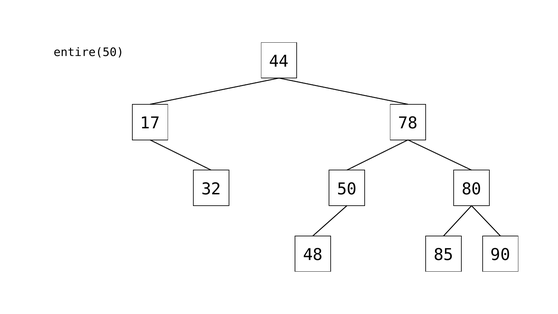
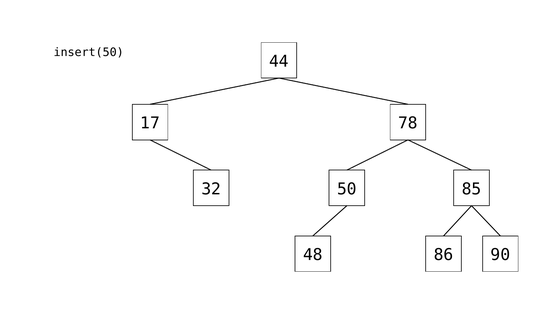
entire(50: entire(50 -> insert(50 (89, 52)
80: 80 -> 85 (472, 189)
85: 85 -> 86 (444, 255)
